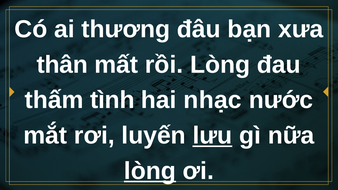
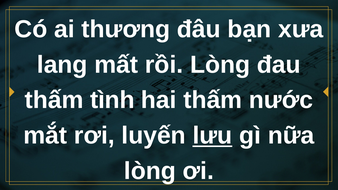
thân: thân -> lang (62, 65)
hai nhạc: nhạc -> thấm (213, 100)
lòng underline: present -> none (150, 171)
